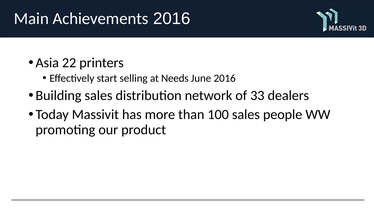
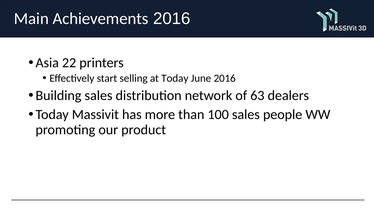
at Needs: Needs -> Today (175, 78)
33: 33 -> 63 (257, 96)
